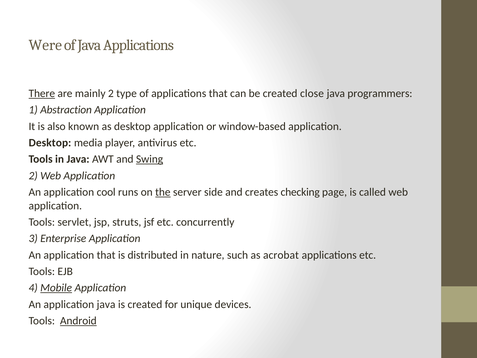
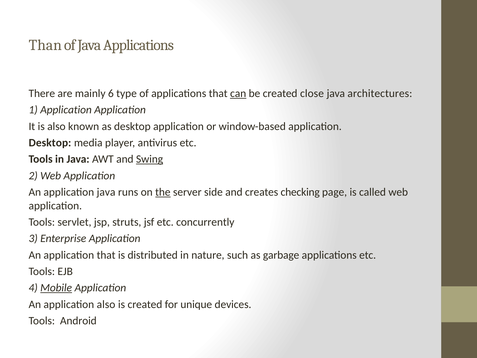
Were: Were -> Than (45, 45)
There underline: present -> none (42, 93)
mainly 2: 2 -> 6 (111, 93)
can underline: none -> present (238, 93)
programmers: programmers -> architectures (380, 93)
1 Abstraction: Abstraction -> Application (66, 110)
application cool: cool -> java (106, 192)
acrobat: acrobat -> garbage (281, 255)
application java: java -> also (106, 304)
Android underline: present -> none (78, 321)
